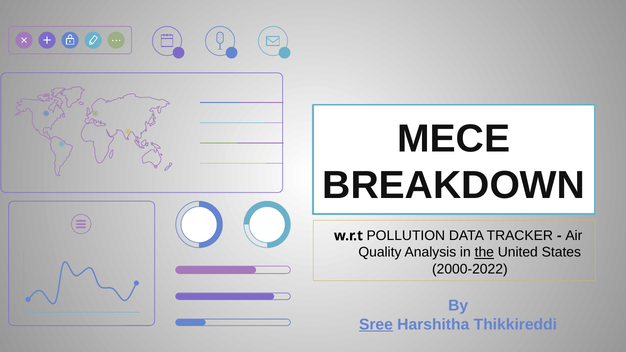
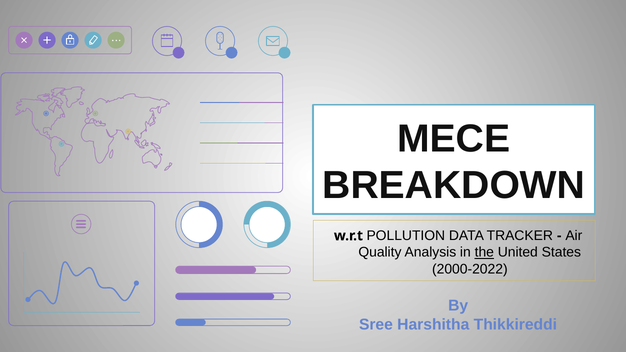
Sree underline: present -> none (376, 325)
